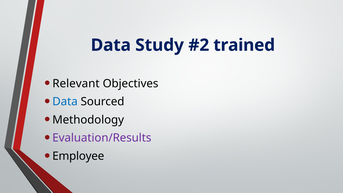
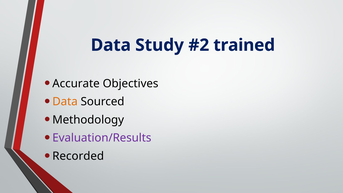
Relevant: Relevant -> Accurate (76, 83)
Data colour: blue -> orange (65, 102)
Employee: Employee -> Recorded (78, 156)
